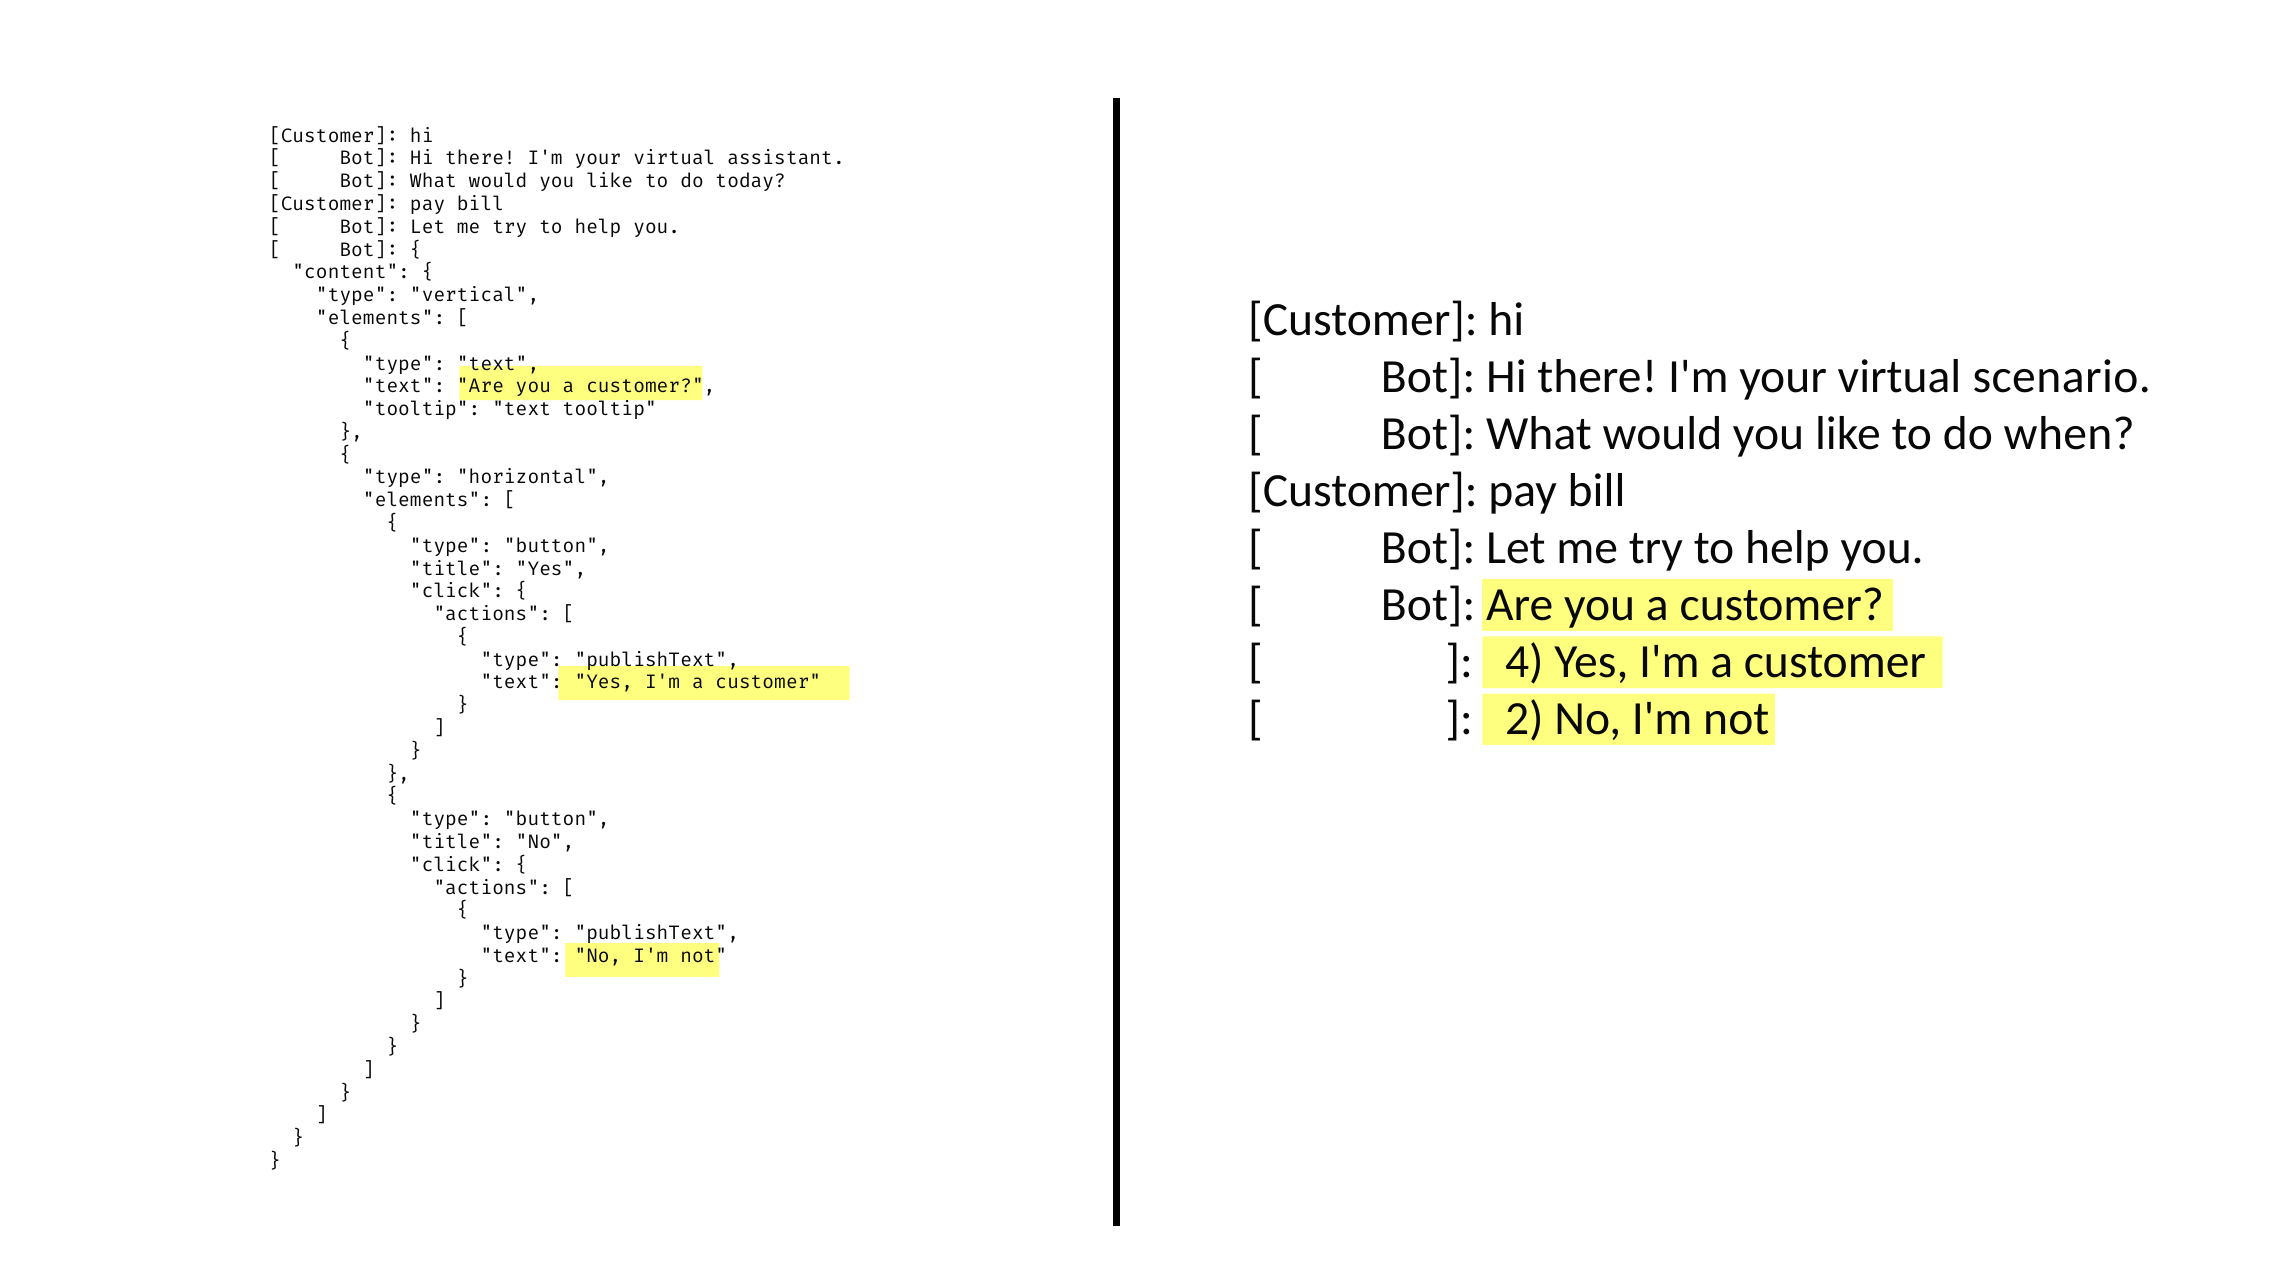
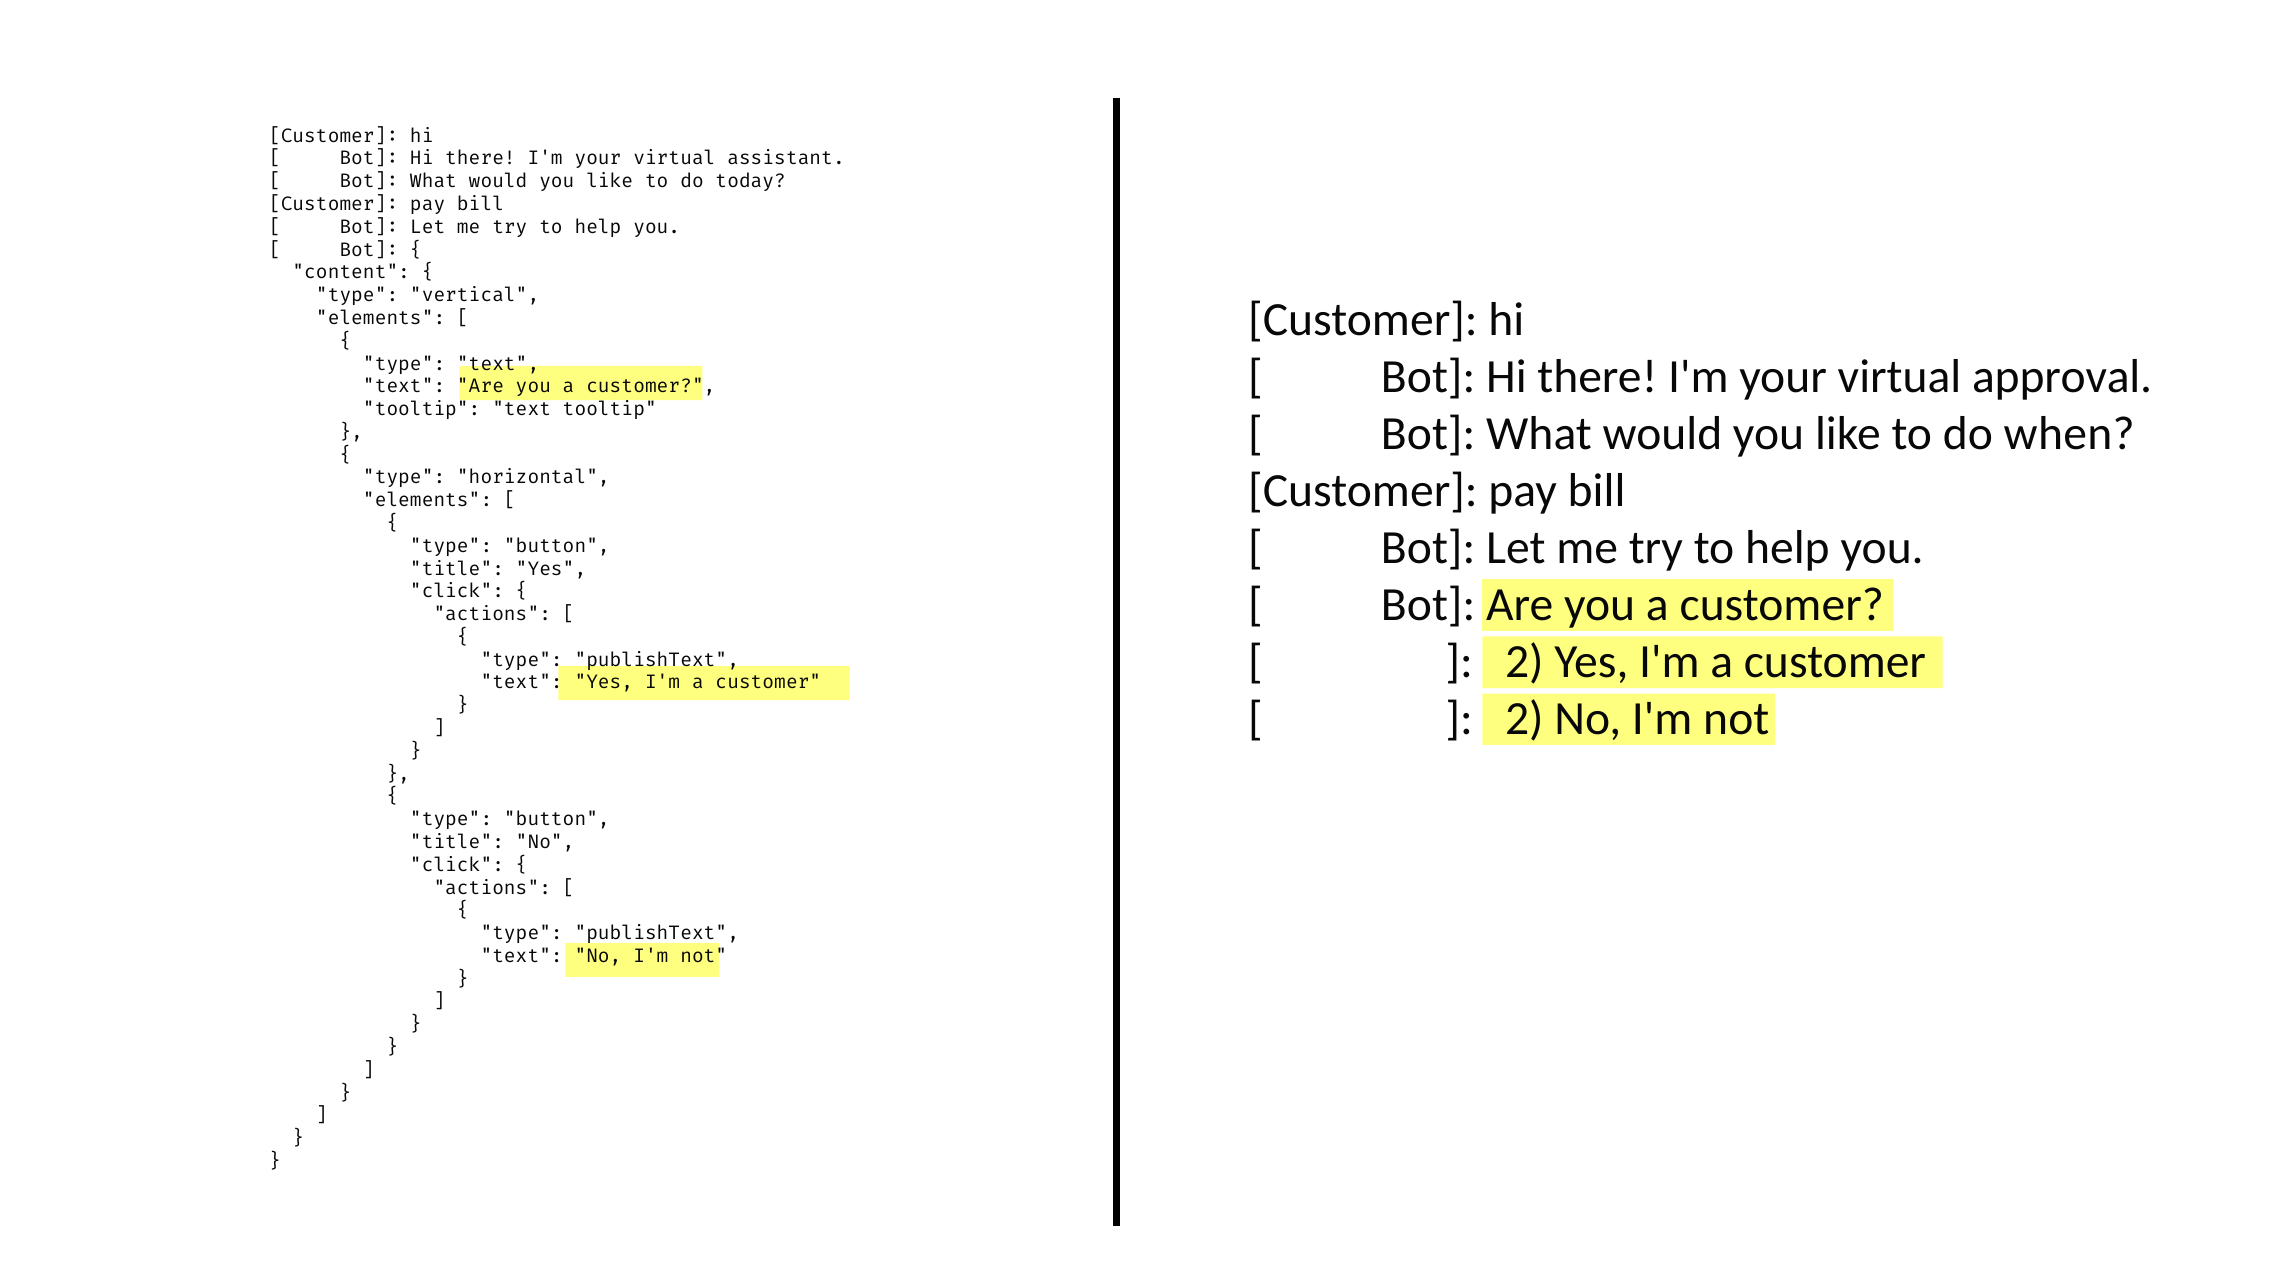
scenario: scenario -> approval (2062, 376)
4: 4 -> 2 (1524, 662)
